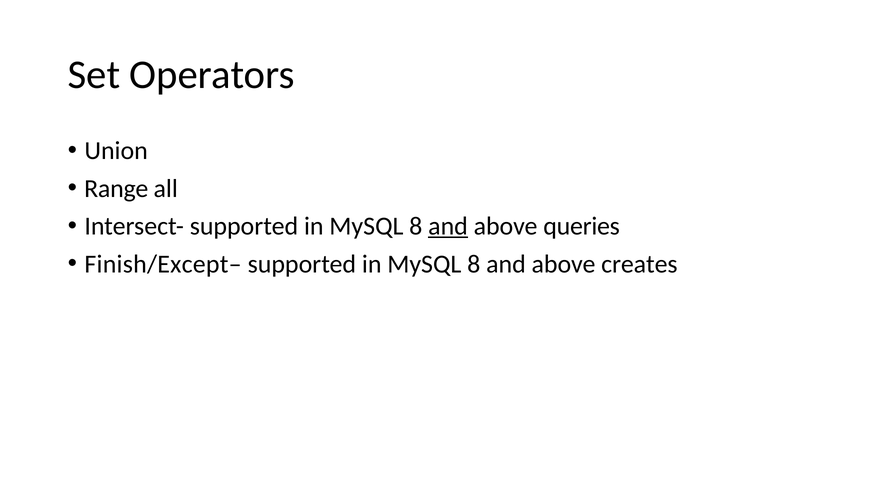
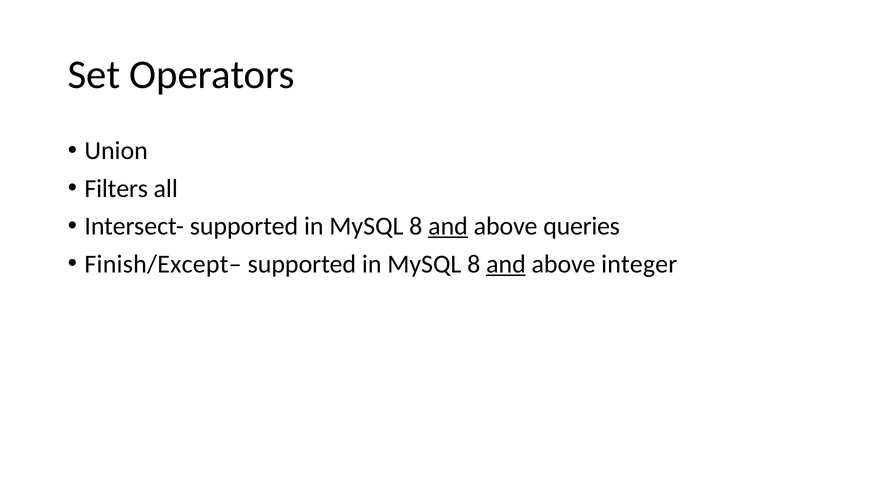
Range: Range -> Filters (116, 188)
and underline: none -> present (506, 264)
creates: creates -> integer (639, 264)
